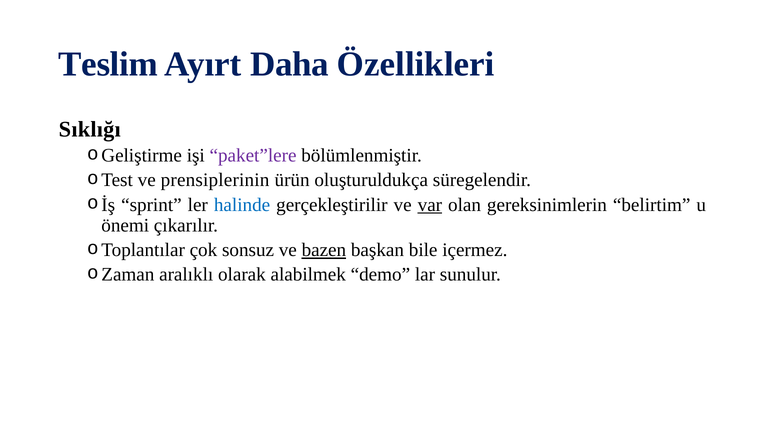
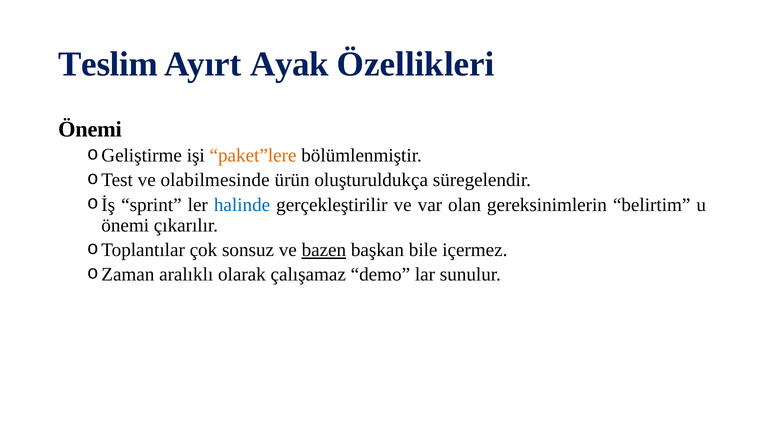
Daha: Daha -> Ayak (290, 64)
Sıklığı: Sıklığı -> Önemi (90, 129)
paket”lere colour: purple -> orange (253, 156)
prensiplerinin: prensiplerinin -> olabilmesinde (215, 180)
var underline: present -> none (430, 205)
alabilmek: alabilmek -> çalışamaz (308, 275)
